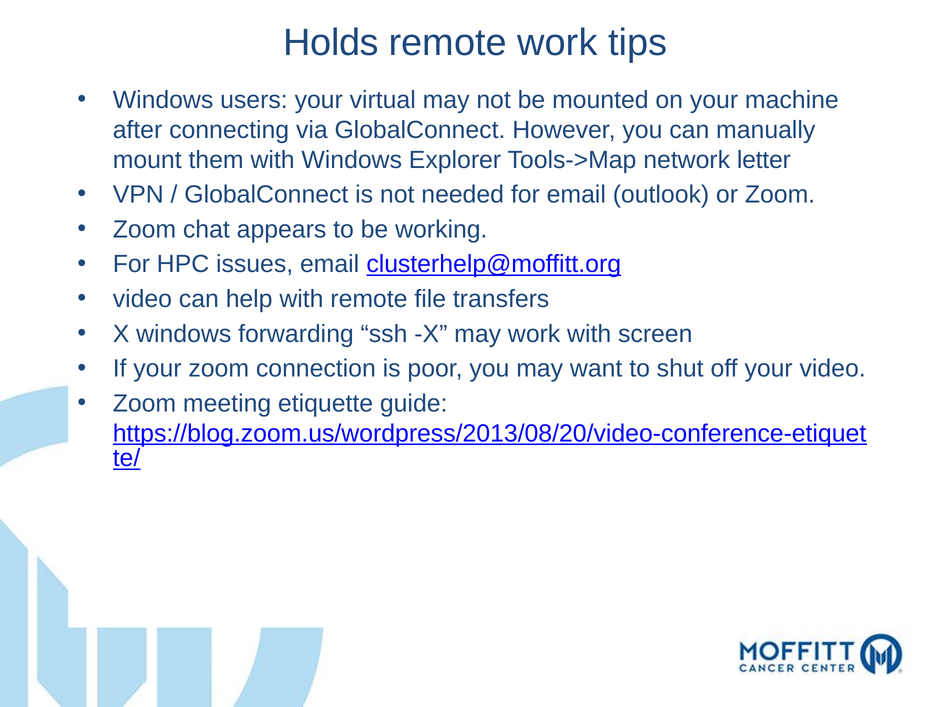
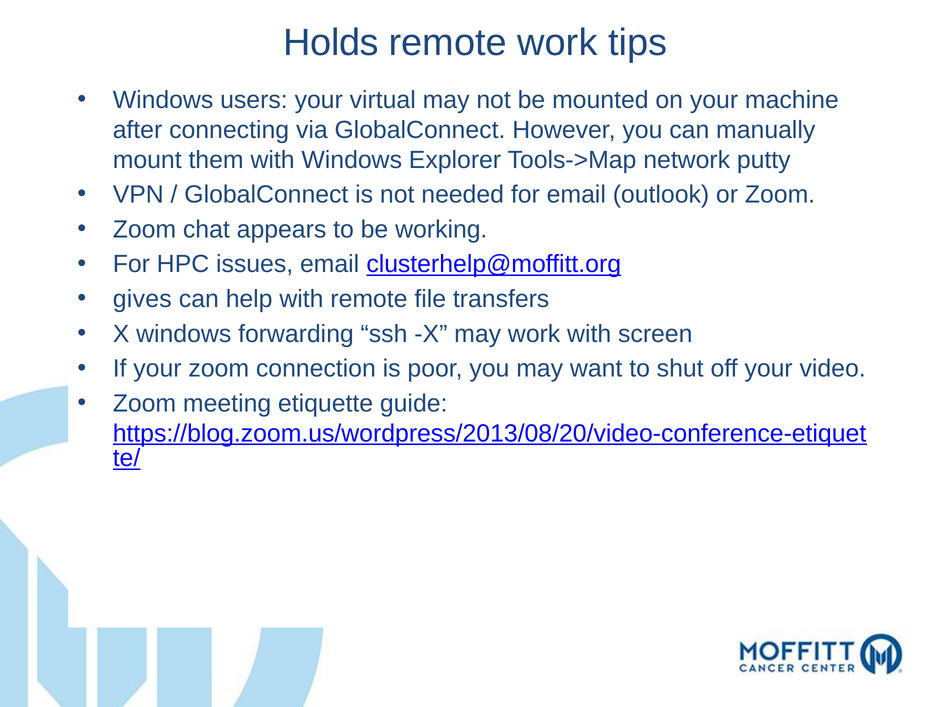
letter: letter -> putty (764, 160)
video: video -> gives (142, 299)
